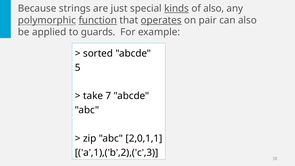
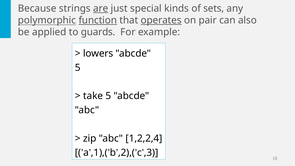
are underline: none -> present (101, 9)
kinds underline: present -> none (177, 9)
of also: also -> sets (214, 9)
sorted: sorted -> lowers (98, 53)
take 7: 7 -> 5 (108, 96)
2,0,1,1: 2,0,1,1 -> 1,2,2,4 (144, 138)
